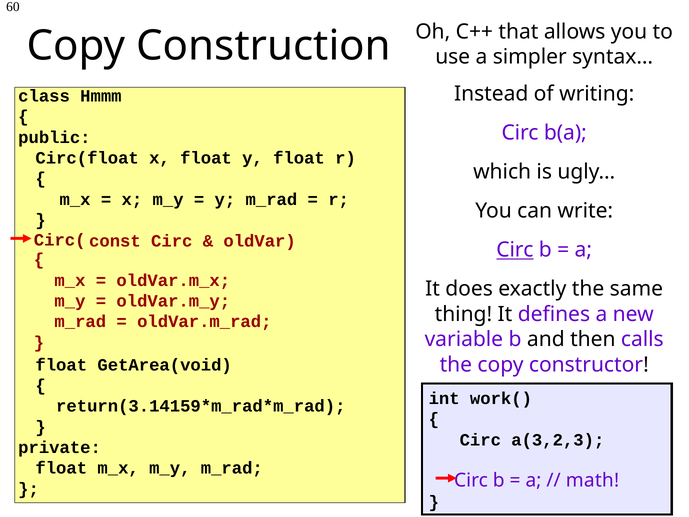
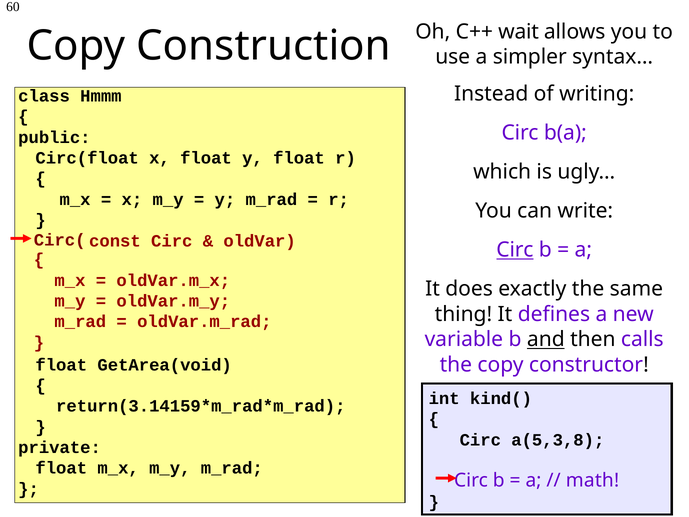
that: that -> wait (519, 32)
and underline: none -> present (546, 339)
work(: work( -> kind( (501, 398)
a(3,2,3: a(3,2,3 -> a(5,3,8 (558, 440)
